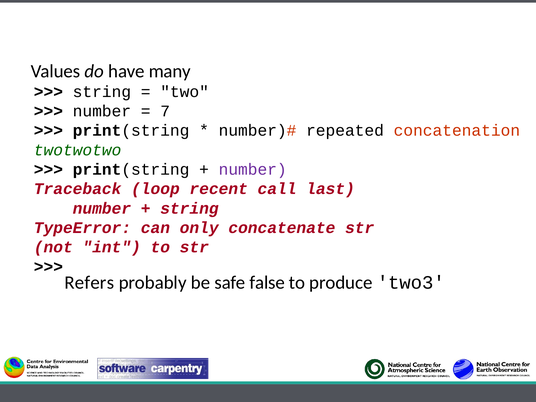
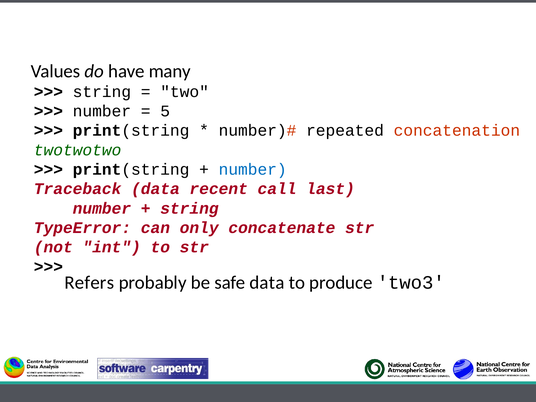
7: 7 -> 5 (165, 111)
number colour: purple -> blue (253, 169)
Traceback loop: loop -> data (155, 189)
safe false: false -> data (267, 283)
